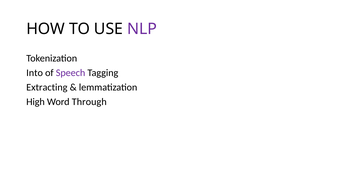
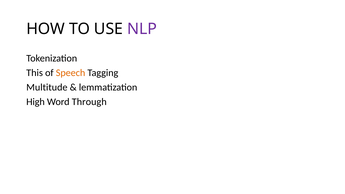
Into: Into -> This (35, 73)
Speech colour: purple -> orange (71, 73)
Extracting: Extracting -> Multitude (47, 87)
